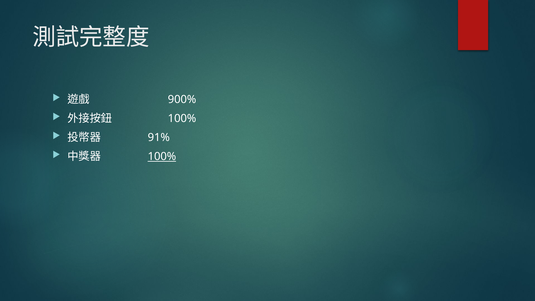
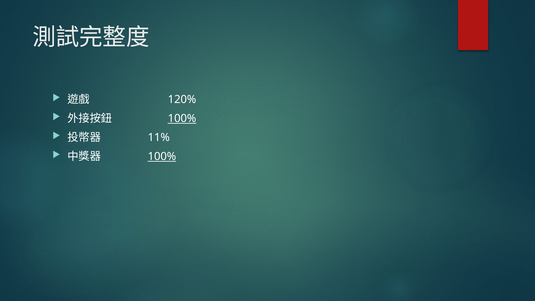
900%: 900% -> 120% (182, 100)
100% underline: none -> present (182, 119)
91%: 91% -> 11% (159, 137)
